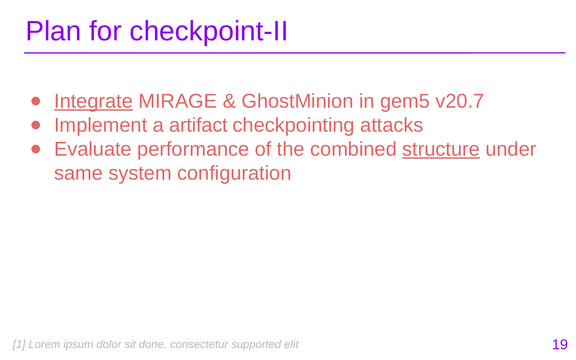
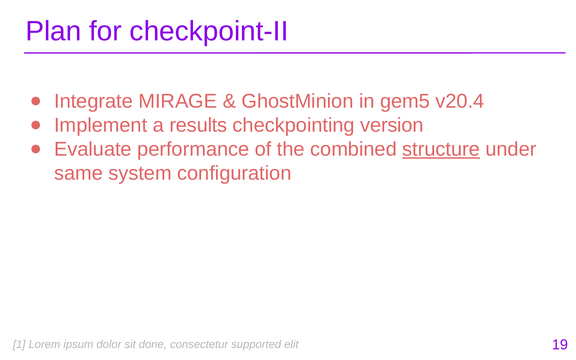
Integrate underline: present -> none (94, 101)
v20.7: v20.7 -> v20.4 (460, 101)
artifact: artifact -> results (198, 125)
attacks: attacks -> version (392, 125)
